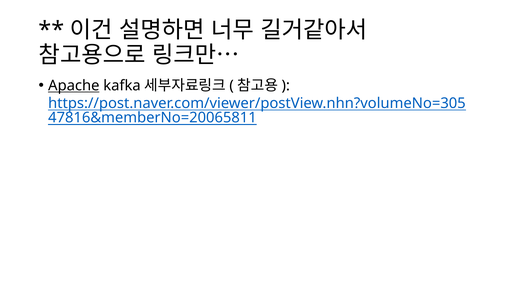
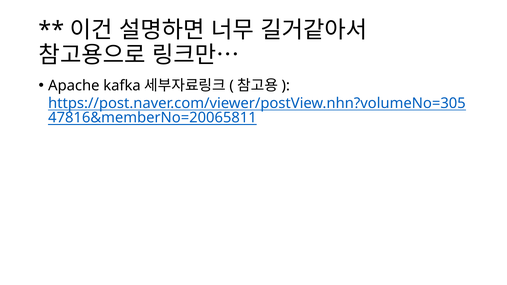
Apache underline: present -> none (74, 86)
